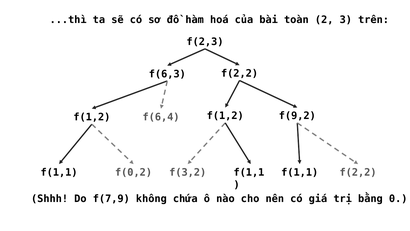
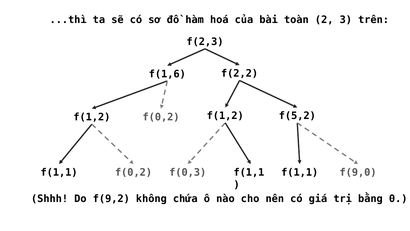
f(6,3: f(6,3 -> f(1,6 (167, 74)
f(9,2: f(9,2 -> f(5,2 (297, 116)
f(1,2 f(6,4: f(6,4 -> f(0,2 (161, 117)
f(3,2: f(3,2 -> f(0,3 (188, 172)
f(2,2: f(2,2 -> f(9,0 (358, 172)
f(7,9: f(7,9 -> f(9,2 (111, 199)
